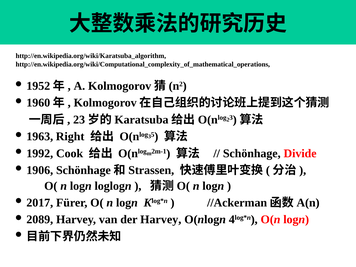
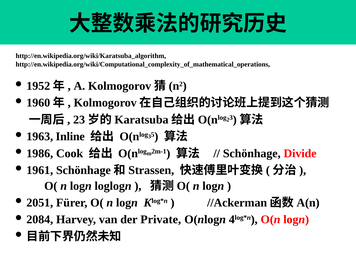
Right: Right -> Inline (70, 136)
1992: 1992 -> 1986 (40, 153)
1906: 1906 -> 1961 (40, 170)
2017: 2017 -> 2051 (40, 203)
2089: 2089 -> 2084 (40, 220)
der Harvey: Harvey -> Private (161, 220)
